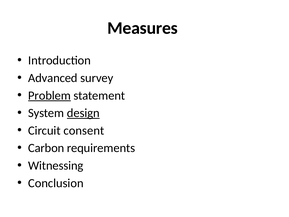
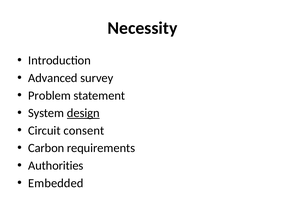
Measures: Measures -> Necessity (142, 28)
Problem underline: present -> none (49, 95)
Witnessing: Witnessing -> Authorities (56, 165)
Conclusion: Conclusion -> Embedded (56, 183)
